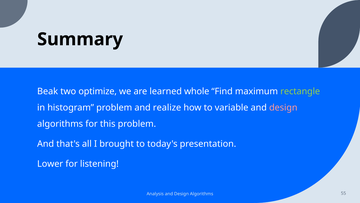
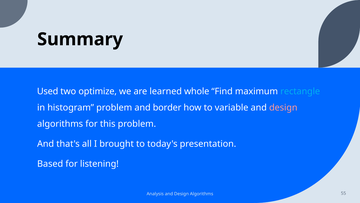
Beak: Beak -> Used (48, 91)
rectangle colour: light green -> light blue (300, 91)
realize: realize -> border (167, 107)
Lower: Lower -> Based (50, 163)
